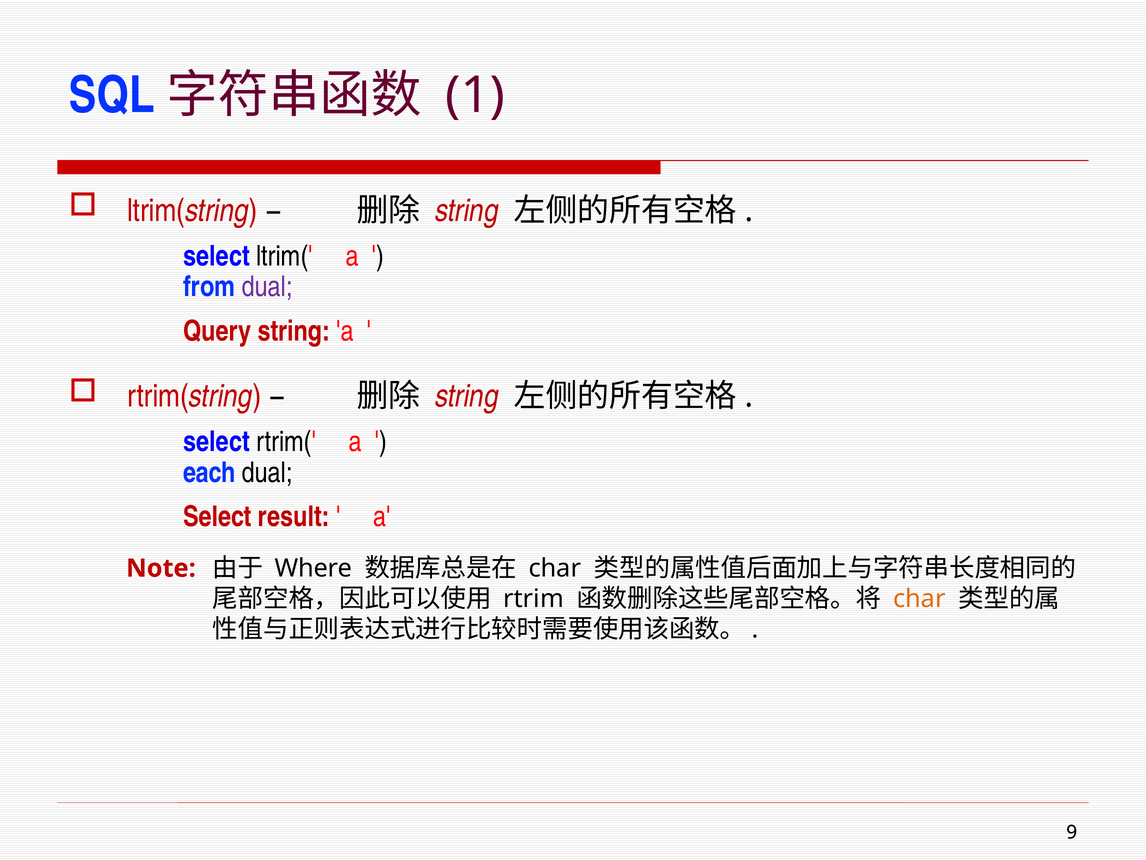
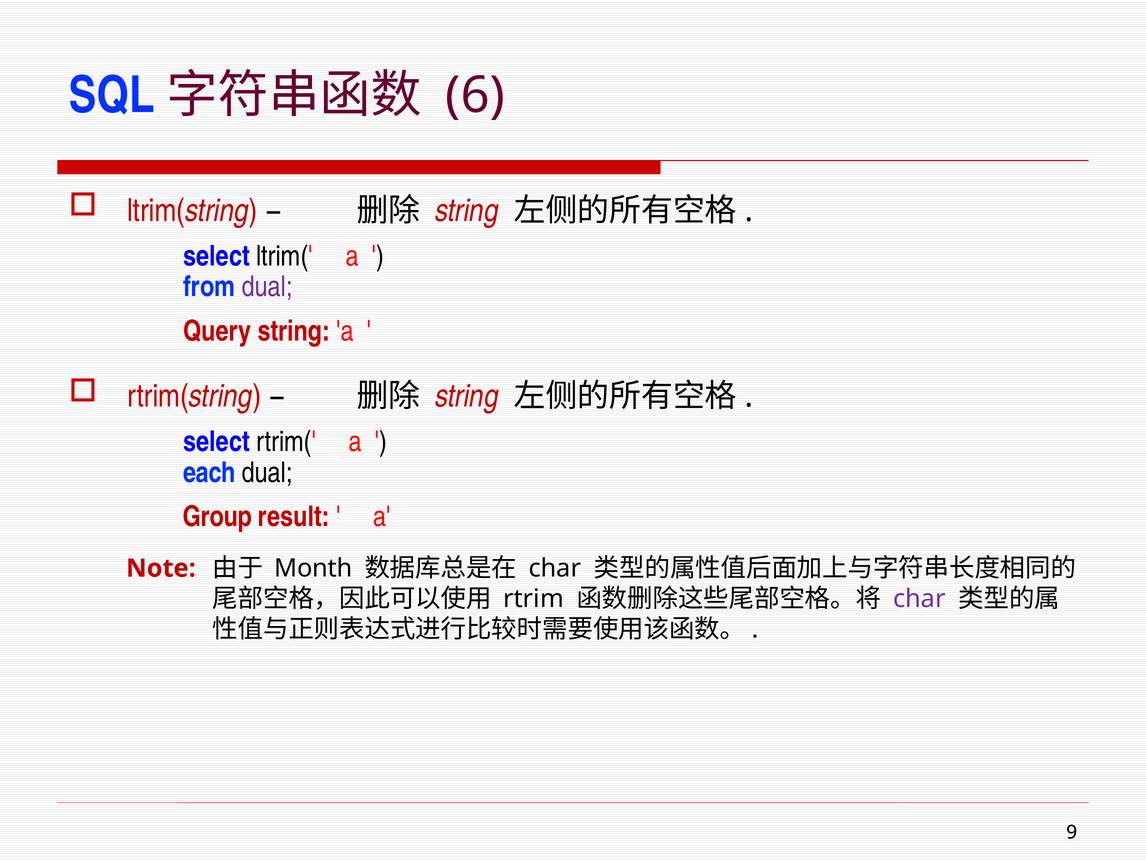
1: 1 -> 6 (475, 95)
Select: Select -> Group (218, 517)
Where: Where -> Month (313, 568)
char colour: orange -> purple (919, 599)
